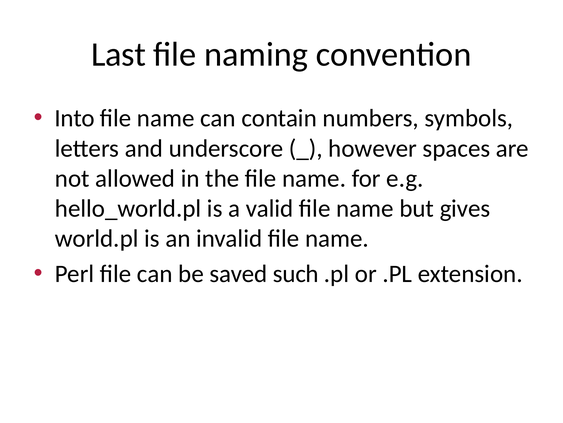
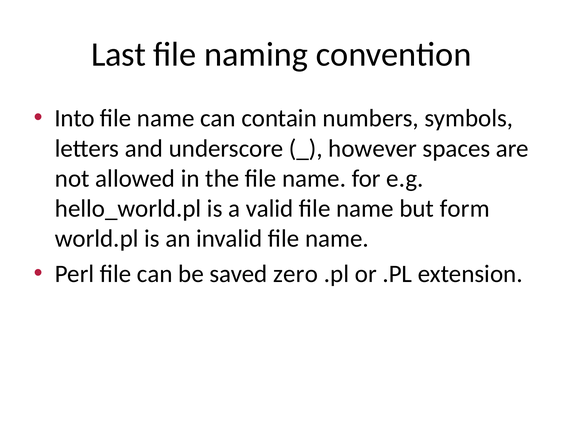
gives: gives -> form (465, 208)
such: such -> zero (296, 273)
